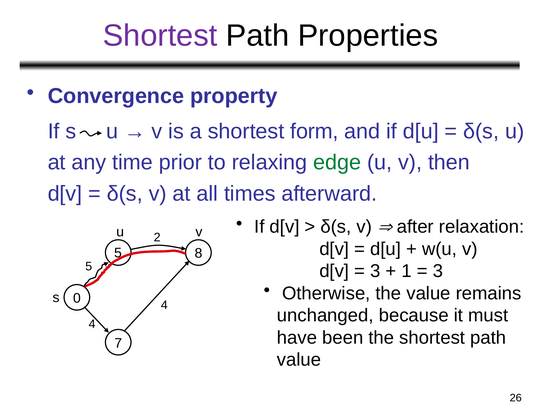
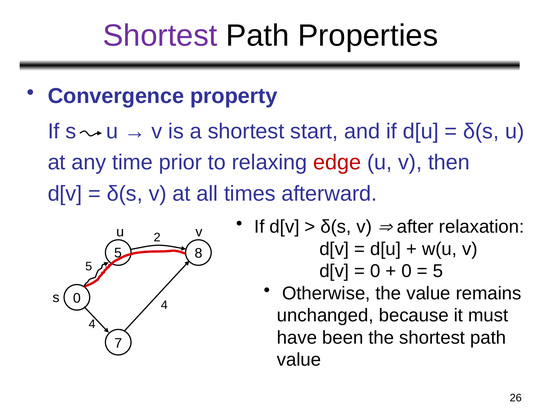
form: form -> start (314, 132)
edge colour: green -> red (337, 163)
3: 3 -> 0 (375, 271)
1: 1 -> 0 (407, 271)
3: 3 -> 5 (438, 271)
